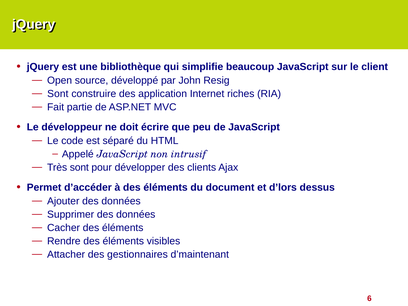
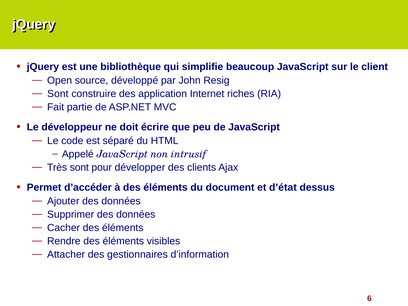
d’lors: d’lors -> d’état (283, 188)
d’maintenant: d’maintenant -> d’information (200, 254)
